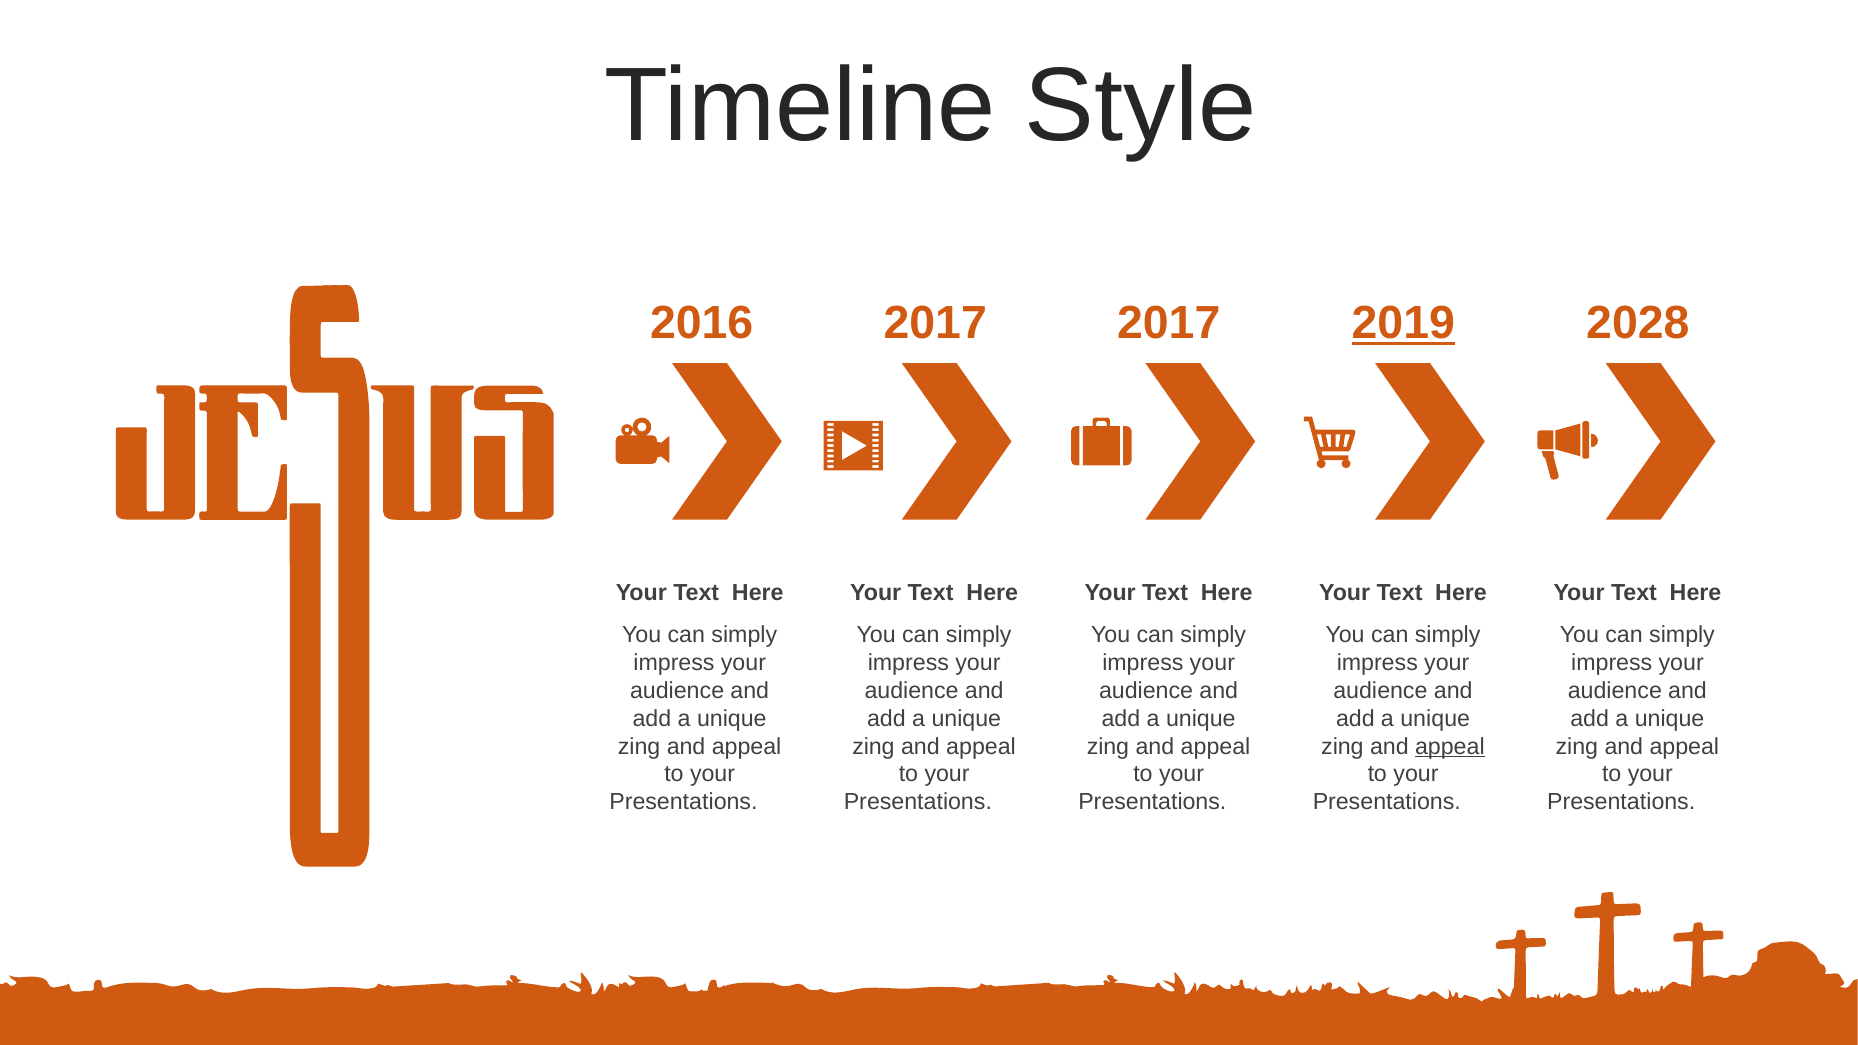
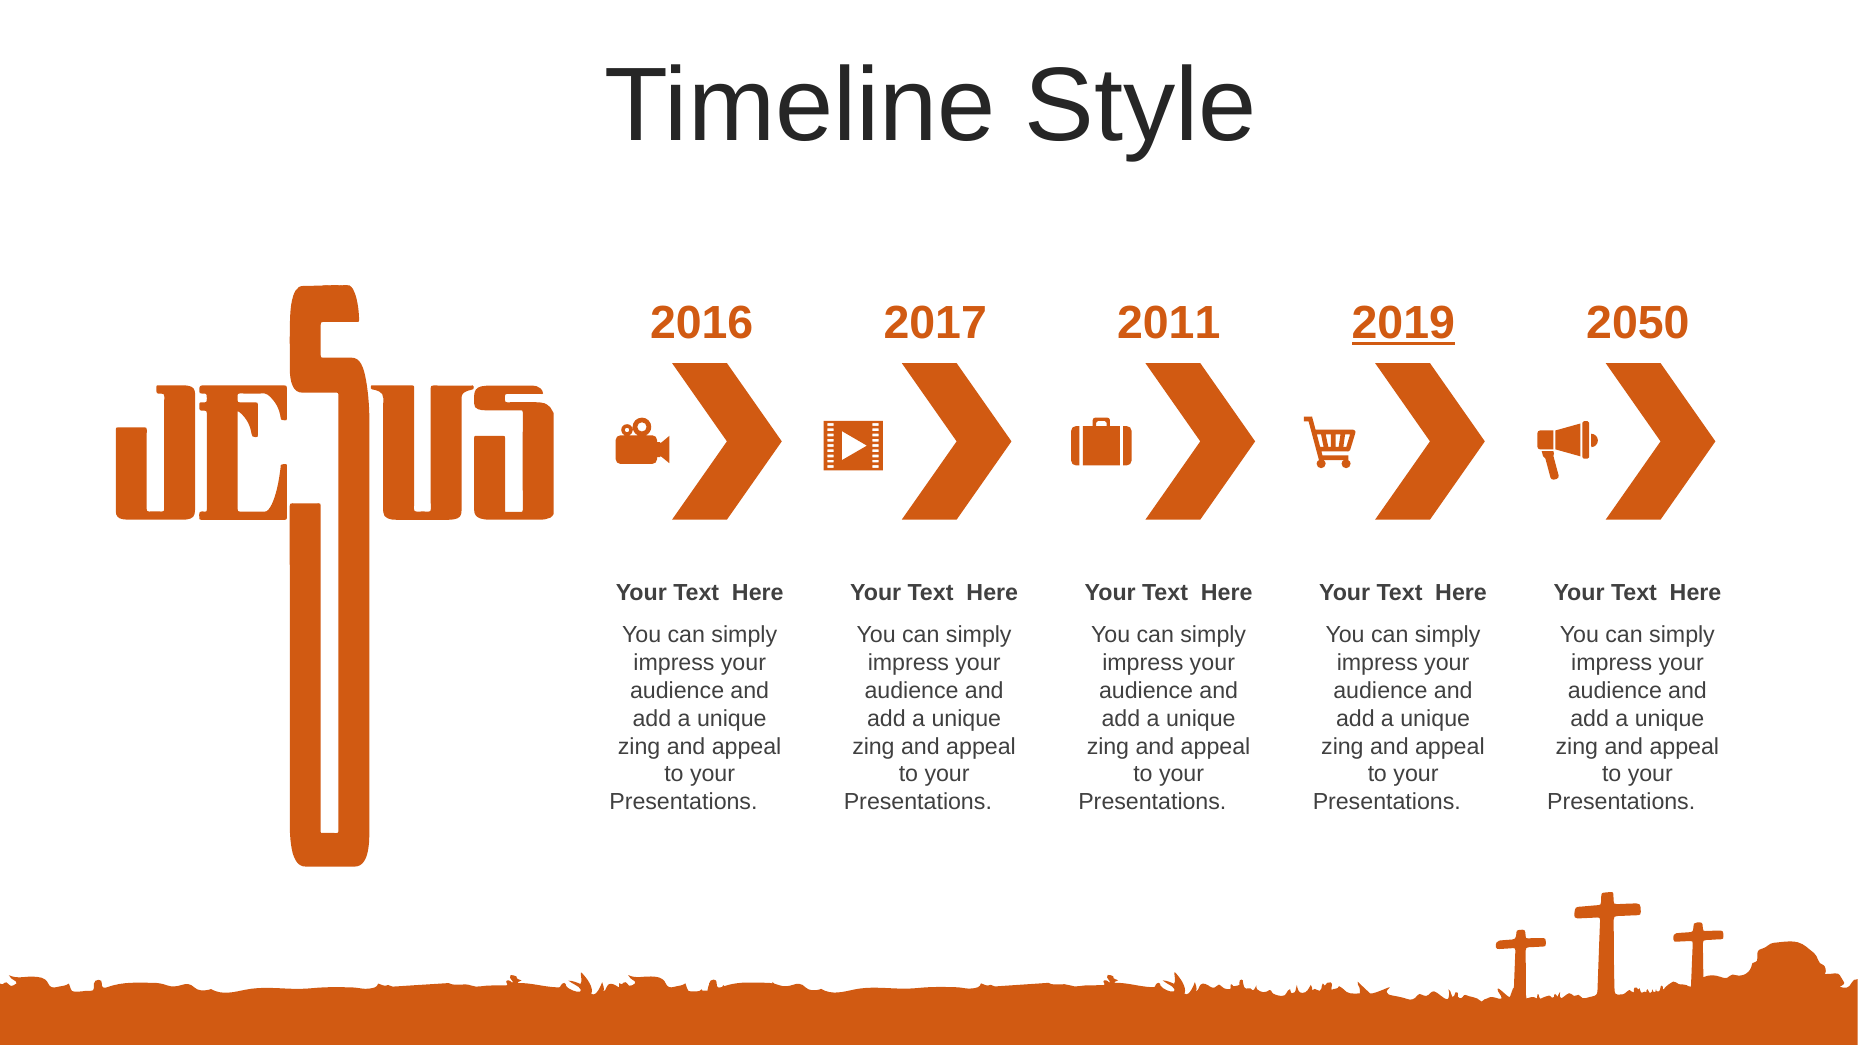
2016 2017: 2017 -> 2011 (1169, 323)
2028: 2028 -> 2050 (1638, 323)
appeal underline: present -> none (1450, 747)
